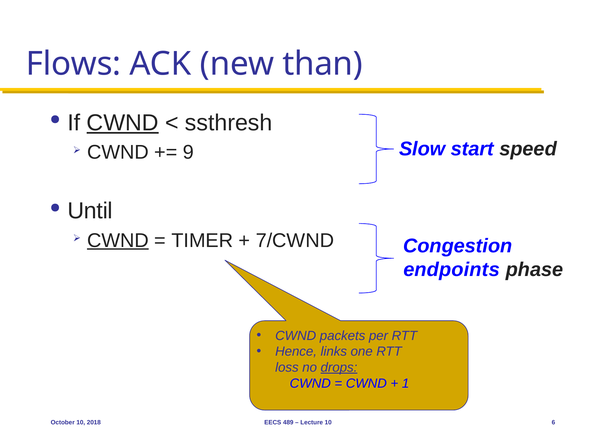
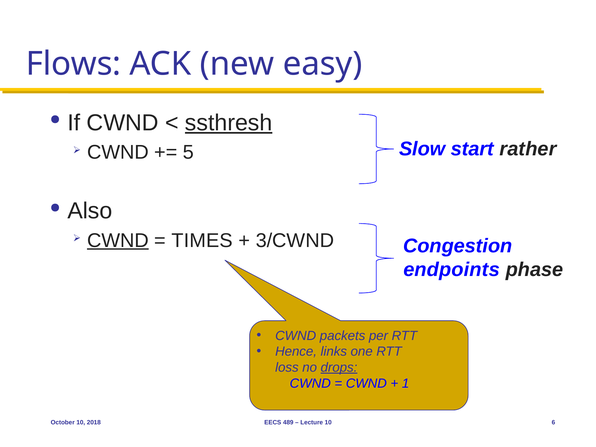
than: than -> easy (323, 64)
CWND underline: present -> none (123, 123)
ssthresh underline: none -> present (229, 123)
speed: speed -> rather (528, 149)
9: 9 -> 5 (188, 152)
Until: Until -> Also (90, 211)
TIMER: TIMER -> TIMES (202, 241)
7/CWND: 7/CWND -> 3/CWND (295, 241)
